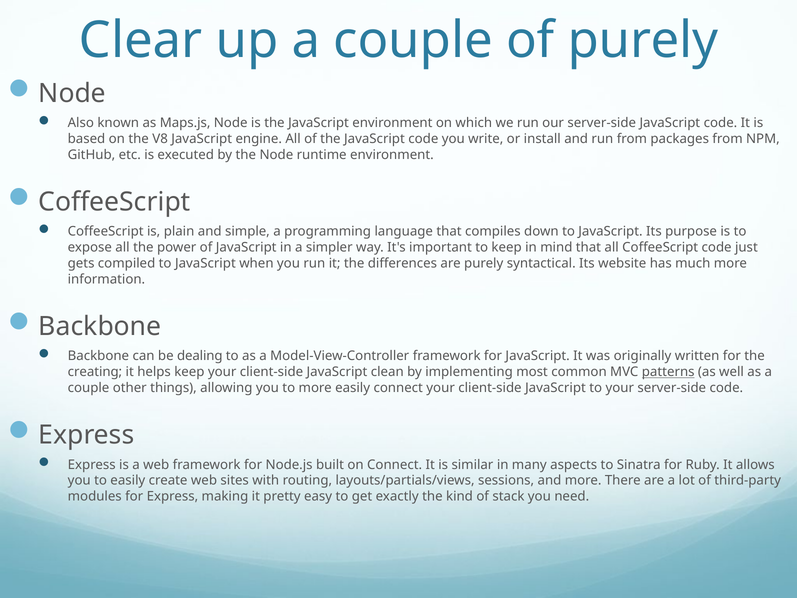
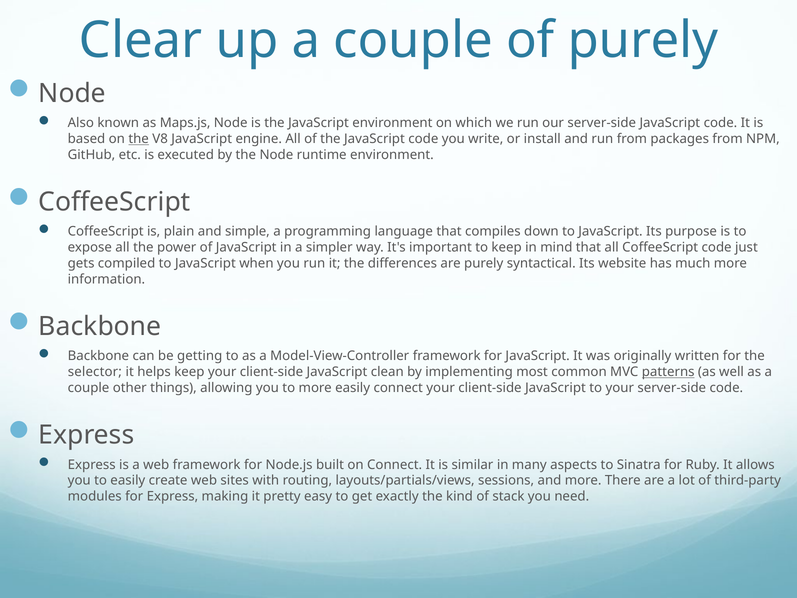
the underline: none -> present (139, 139)
dealing: dealing -> getting (200, 356)
creating: creating -> selector (95, 372)
